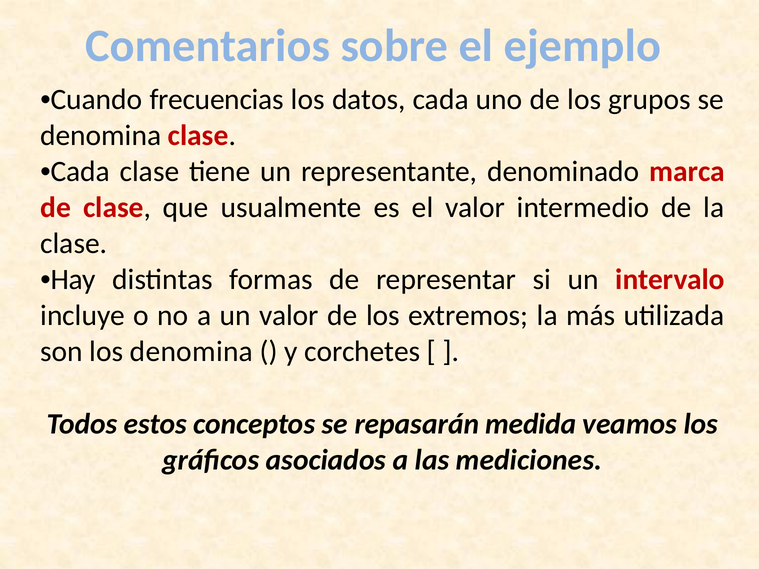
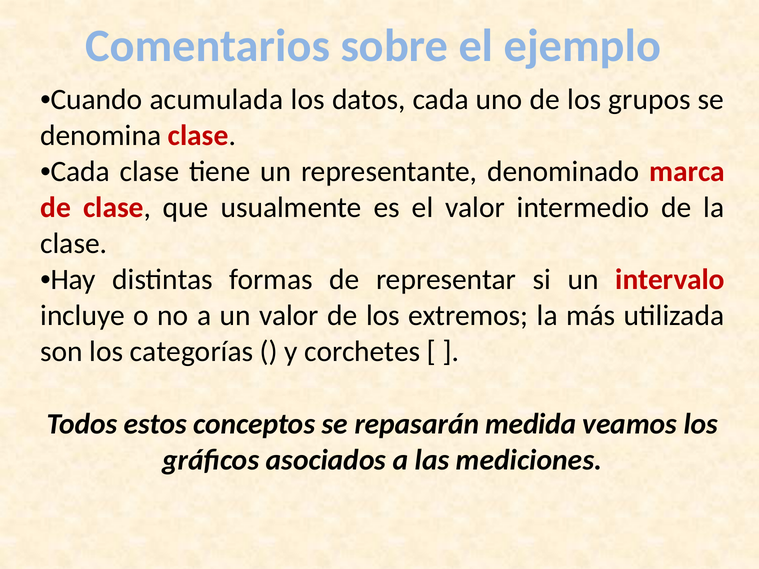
frecuencias: frecuencias -> acumulada (216, 99)
los denomina: denomina -> categorías (192, 352)
